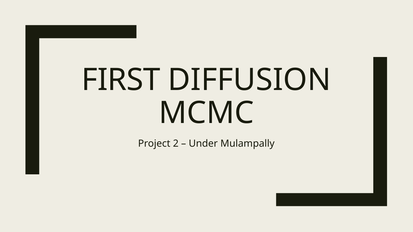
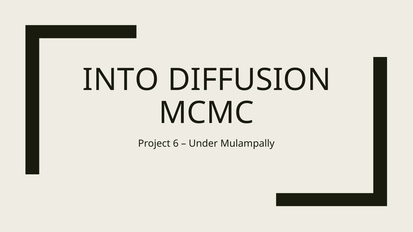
FIRST: FIRST -> INTO (121, 80)
2: 2 -> 6 (176, 144)
